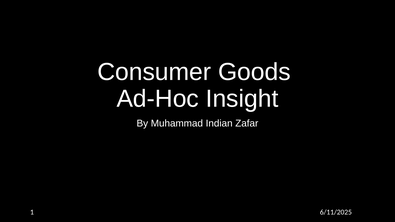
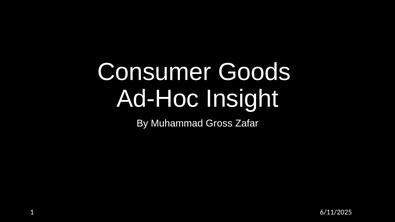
Indian: Indian -> Gross (219, 123)
